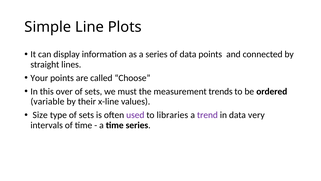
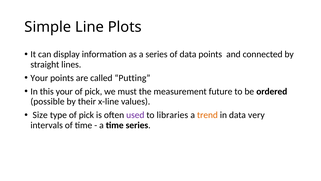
Choose: Choose -> Putting (132, 78)
this over: over -> your (64, 91)
sets: sets -> pick (93, 91)
trends: trends -> future (221, 91)
variable: variable -> possible (48, 101)
type of sets: sets -> pick (86, 115)
trend colour: purple -> orange (207, 115)
